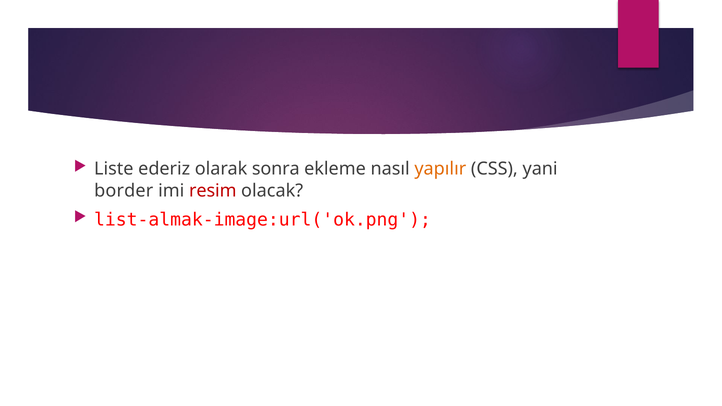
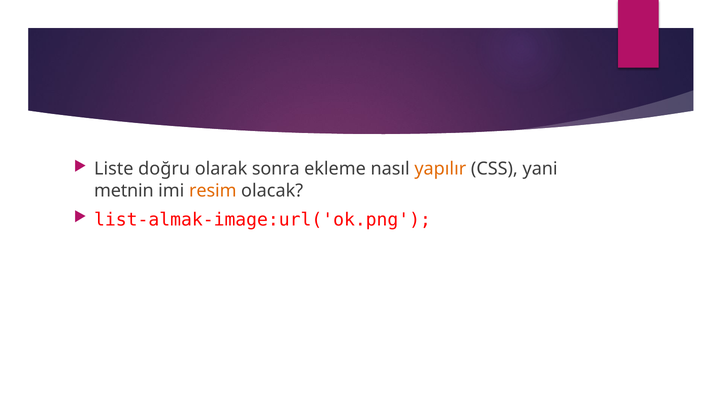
ederiz: ederiz -> doğru (164, 169)
border: border -> metnin (124, 191)
resim colour: red -> orange (213, 191)
